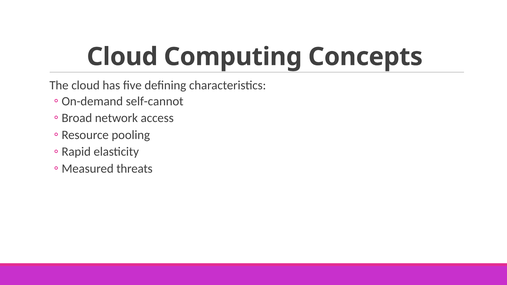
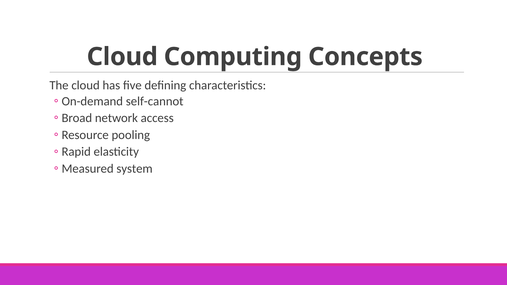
threats: threats -> system (135, 169)
